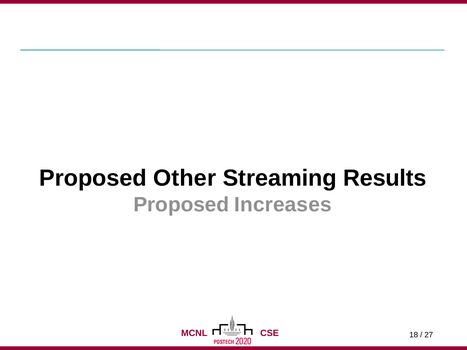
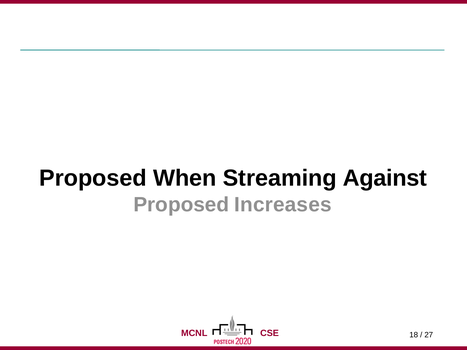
Other: Other -> When (185, 178)
Results: Results -> Against (385, 178)
